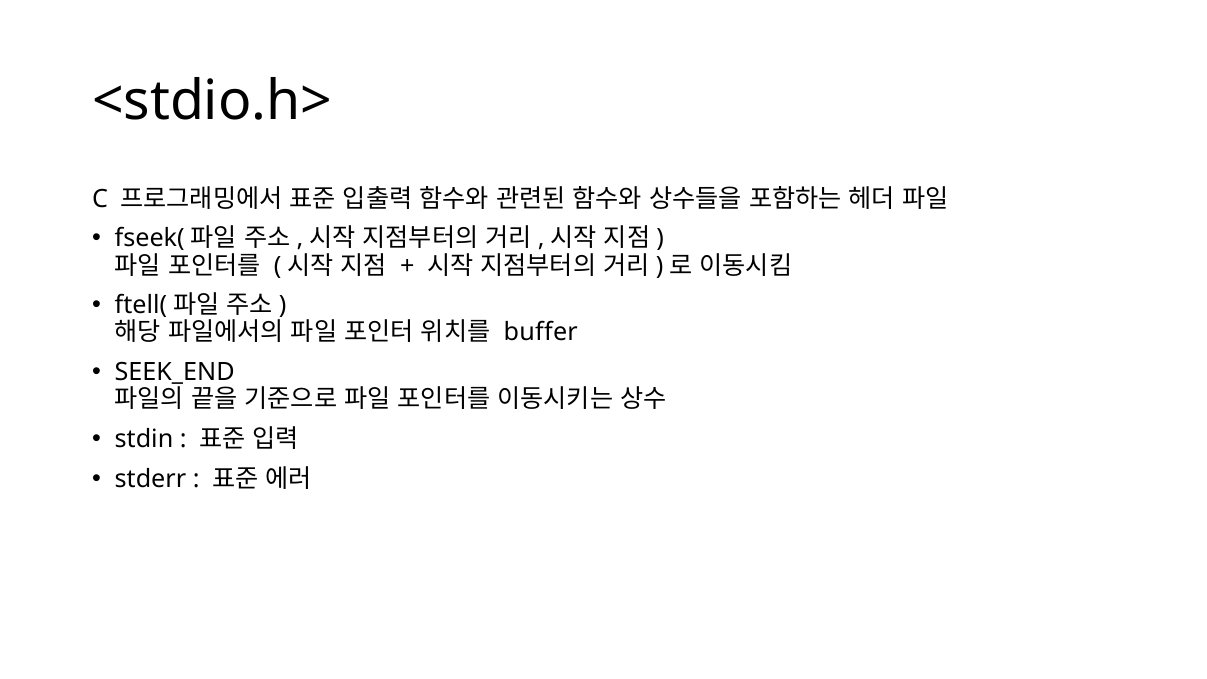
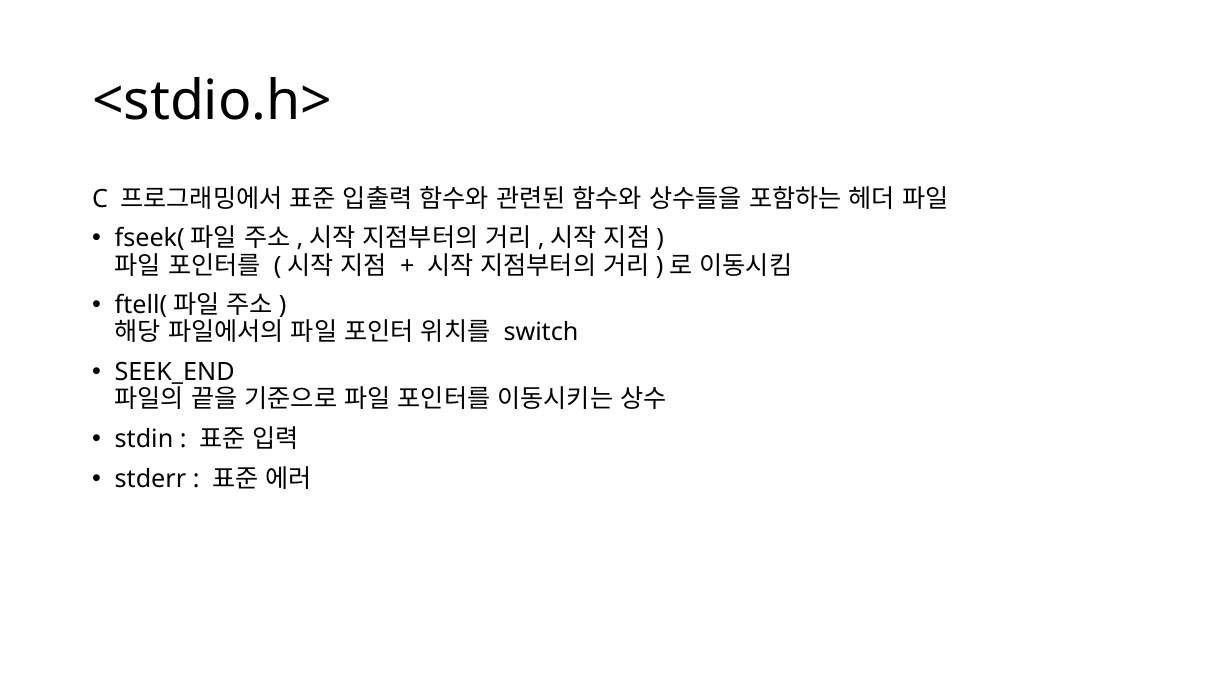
buffer: buffer -> switch (541, 333)
